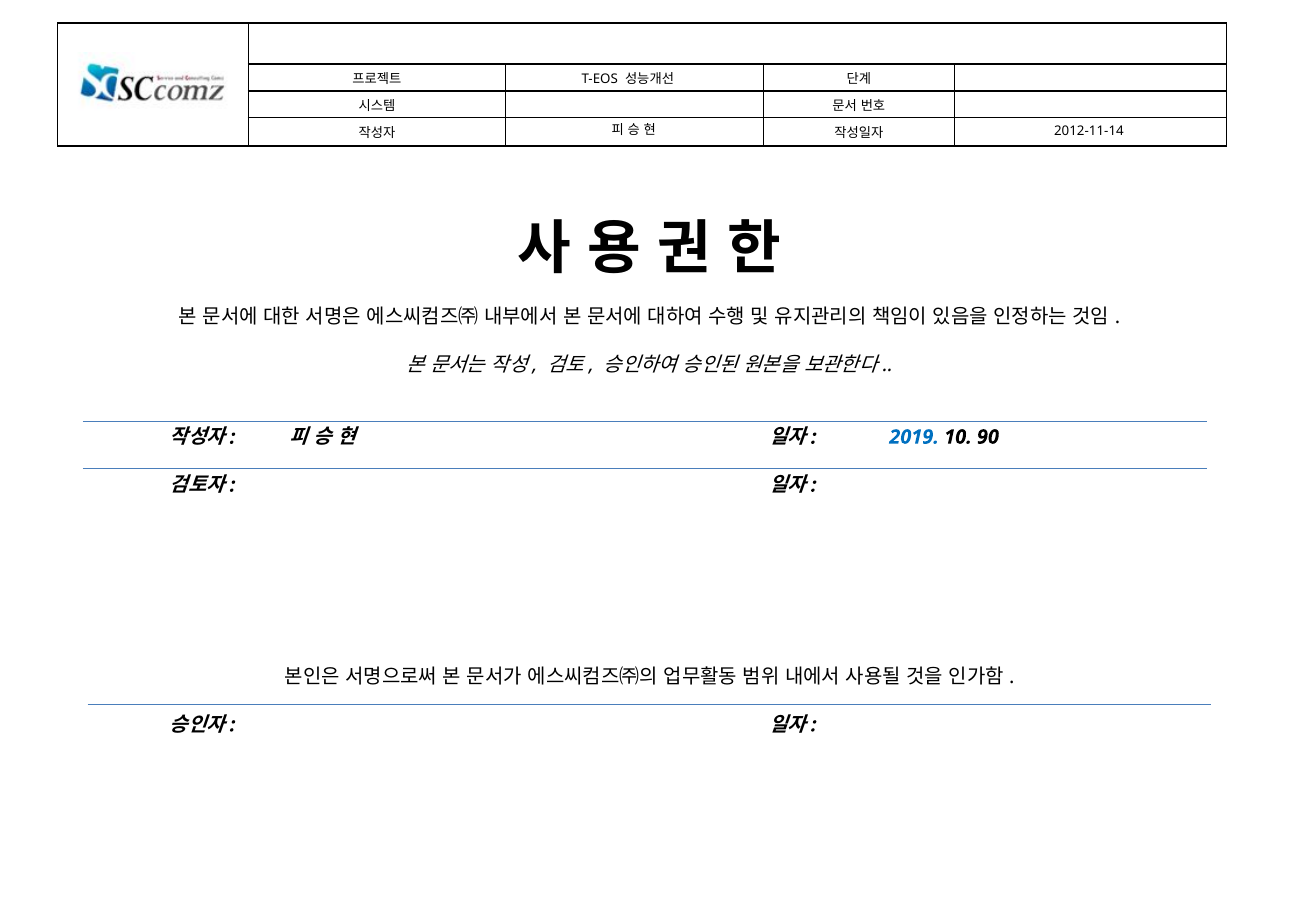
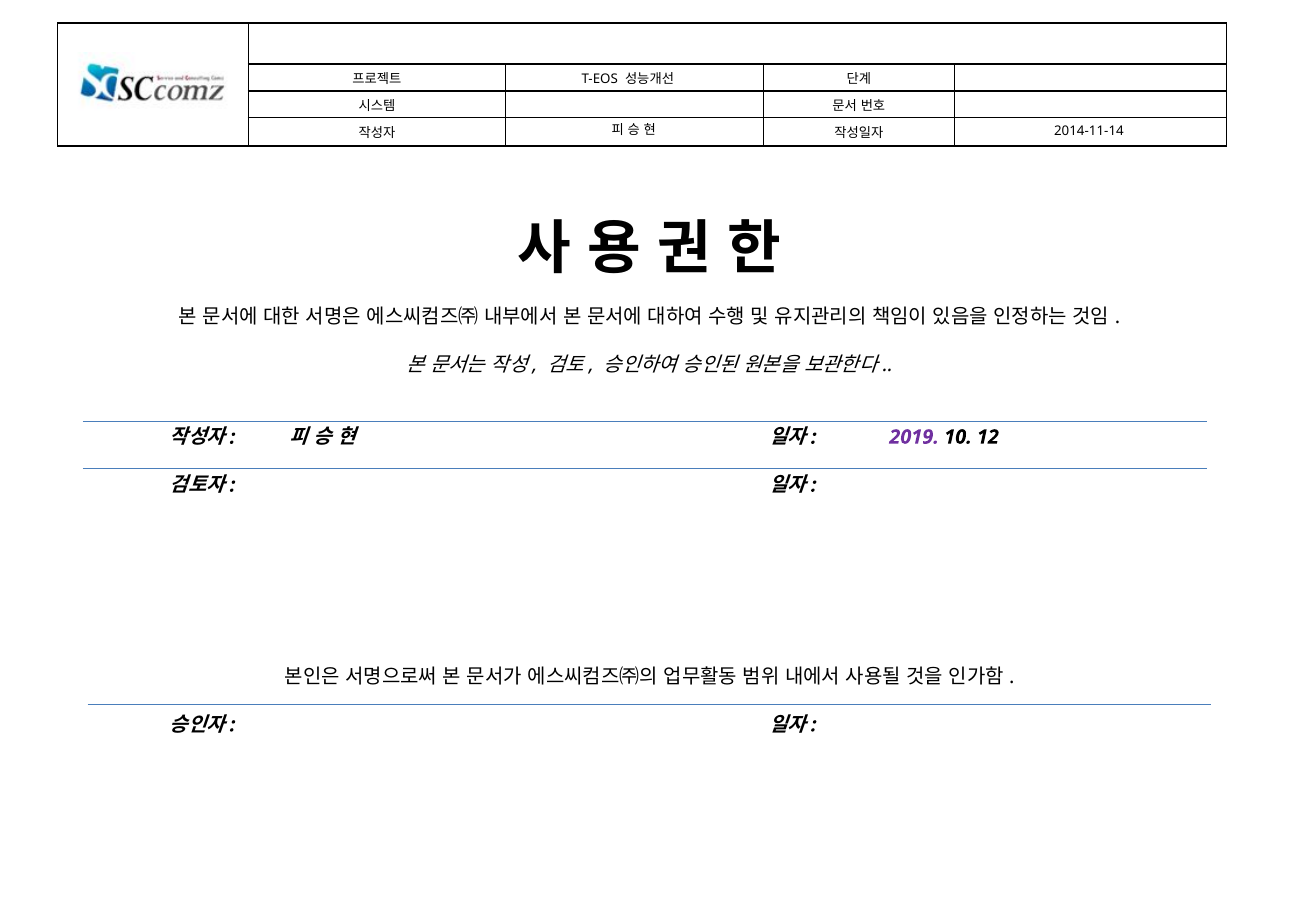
2012-11-14: 2012-11-14 -> 2014-11-14 (1089, 131)
2019 colour: blue -> purple (914, 437)
90: 90 -> 12 (988, 437)
